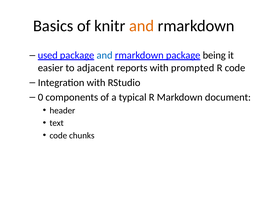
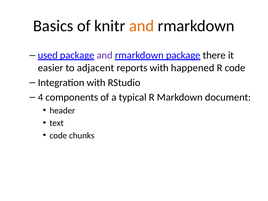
and colour: blue -> purple (105, 55)
being: being -> there (214, 55)
prompted: prompted -> happened (193, 68)
0: 0 -> 4 (40, 97)
